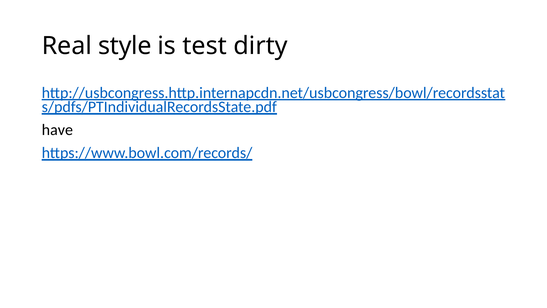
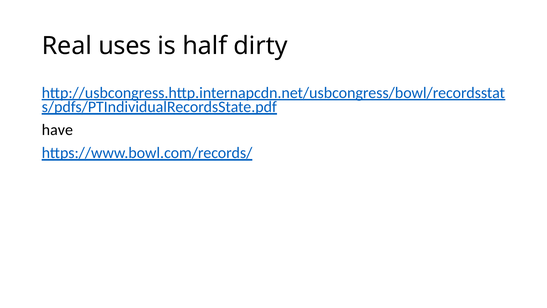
style: style -> uses (125, 46)
test: test -> half (205, 46)
